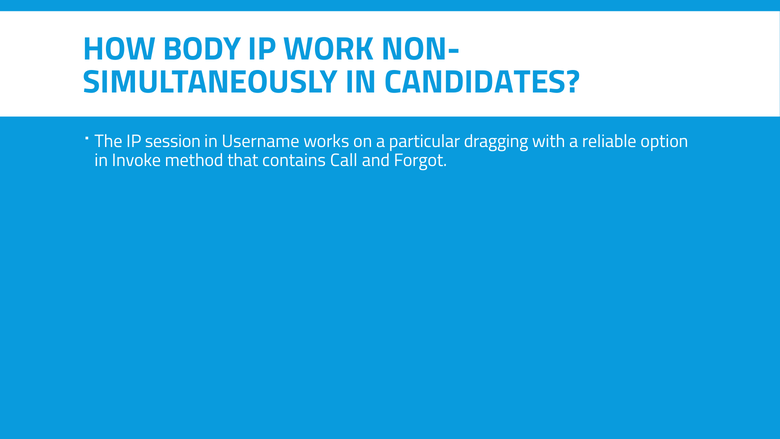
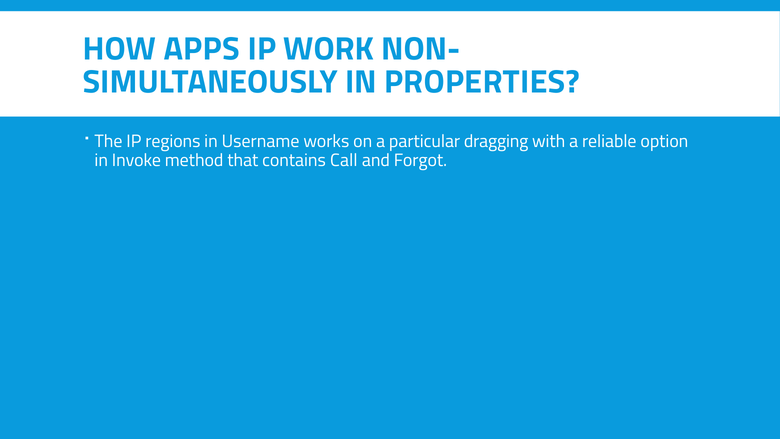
BODY: BODY -> APPS (202, 49)
CANDIDATES: CANDIDATES -> PROPERTIES (482, 82)
session: session -> regions (173, 141)
